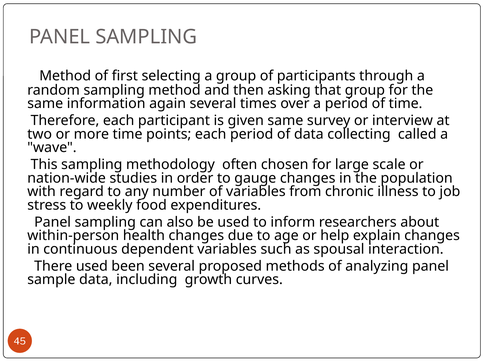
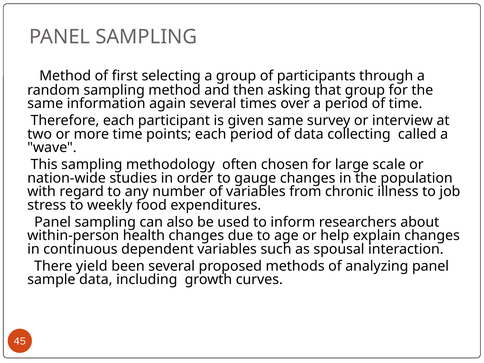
There used: used -> yield (92, 266)
